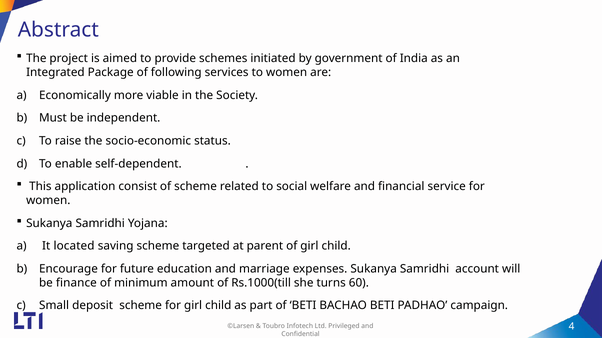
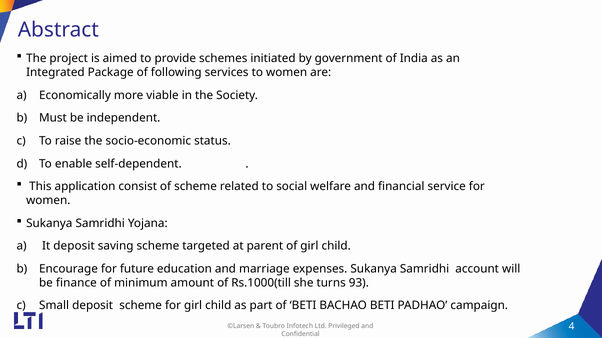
It located: located -> deposit (74, 247)
60: 60 -> 93 (359, 283)
